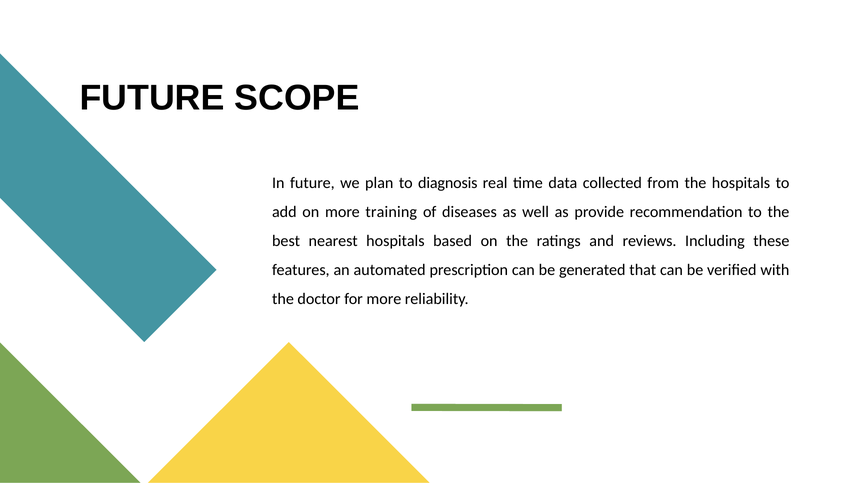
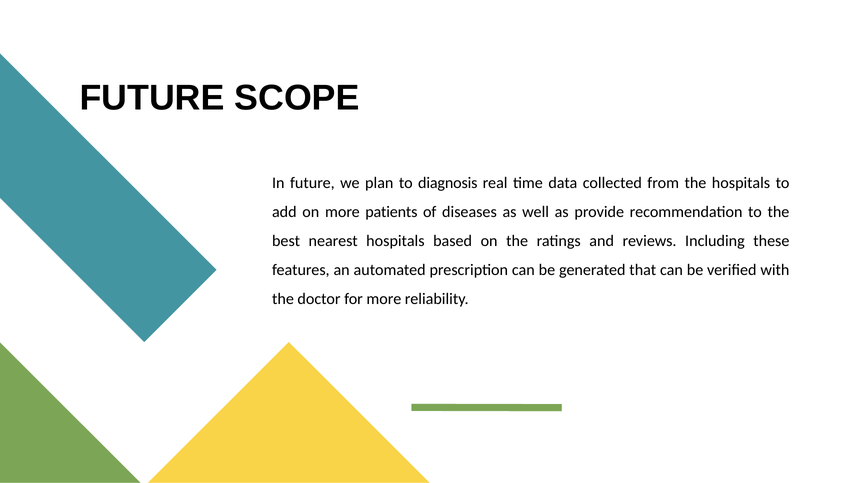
training: training -> patients (391, 212)
